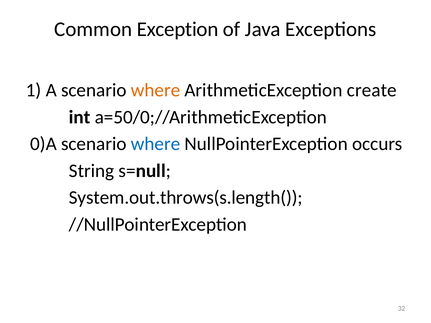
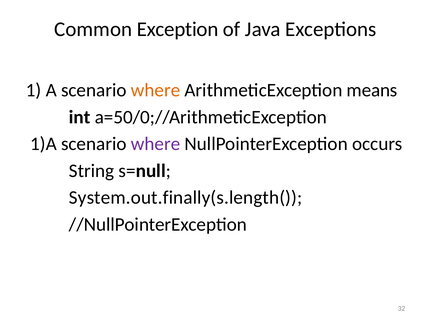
create: create -> means (372, 90)
0)A: 0)A -> 1)A (43, 144)
where colour: blue -> purple (156, 144)
System.out.throws(s.length(: System.out.throws(s.length( -> System.out.finally(s.length( (186, 198)
